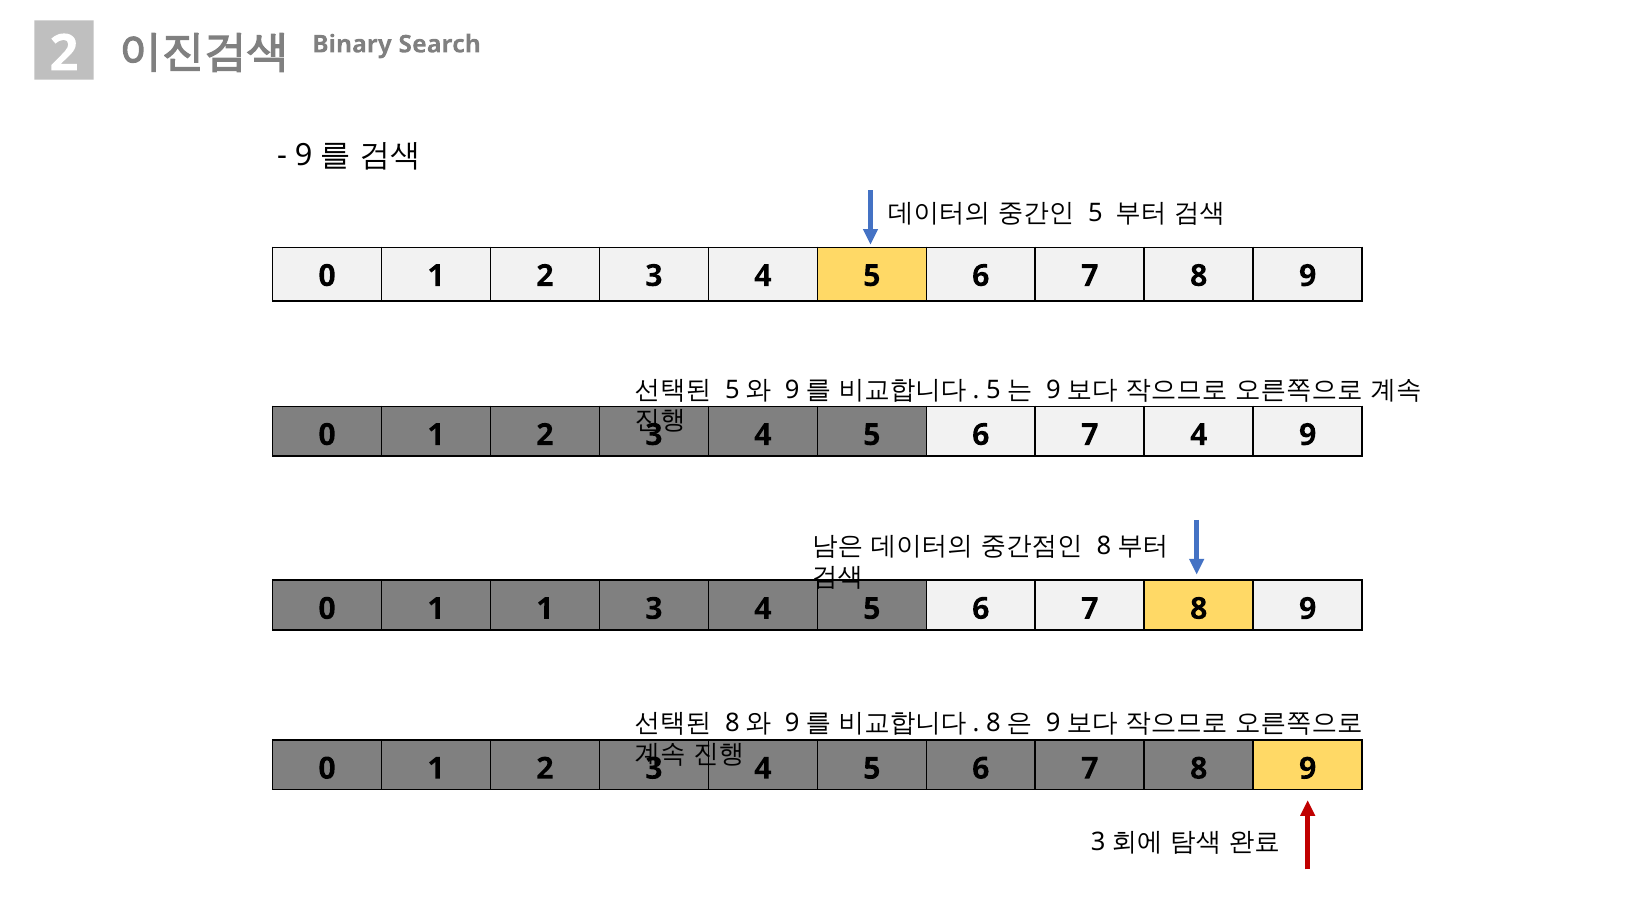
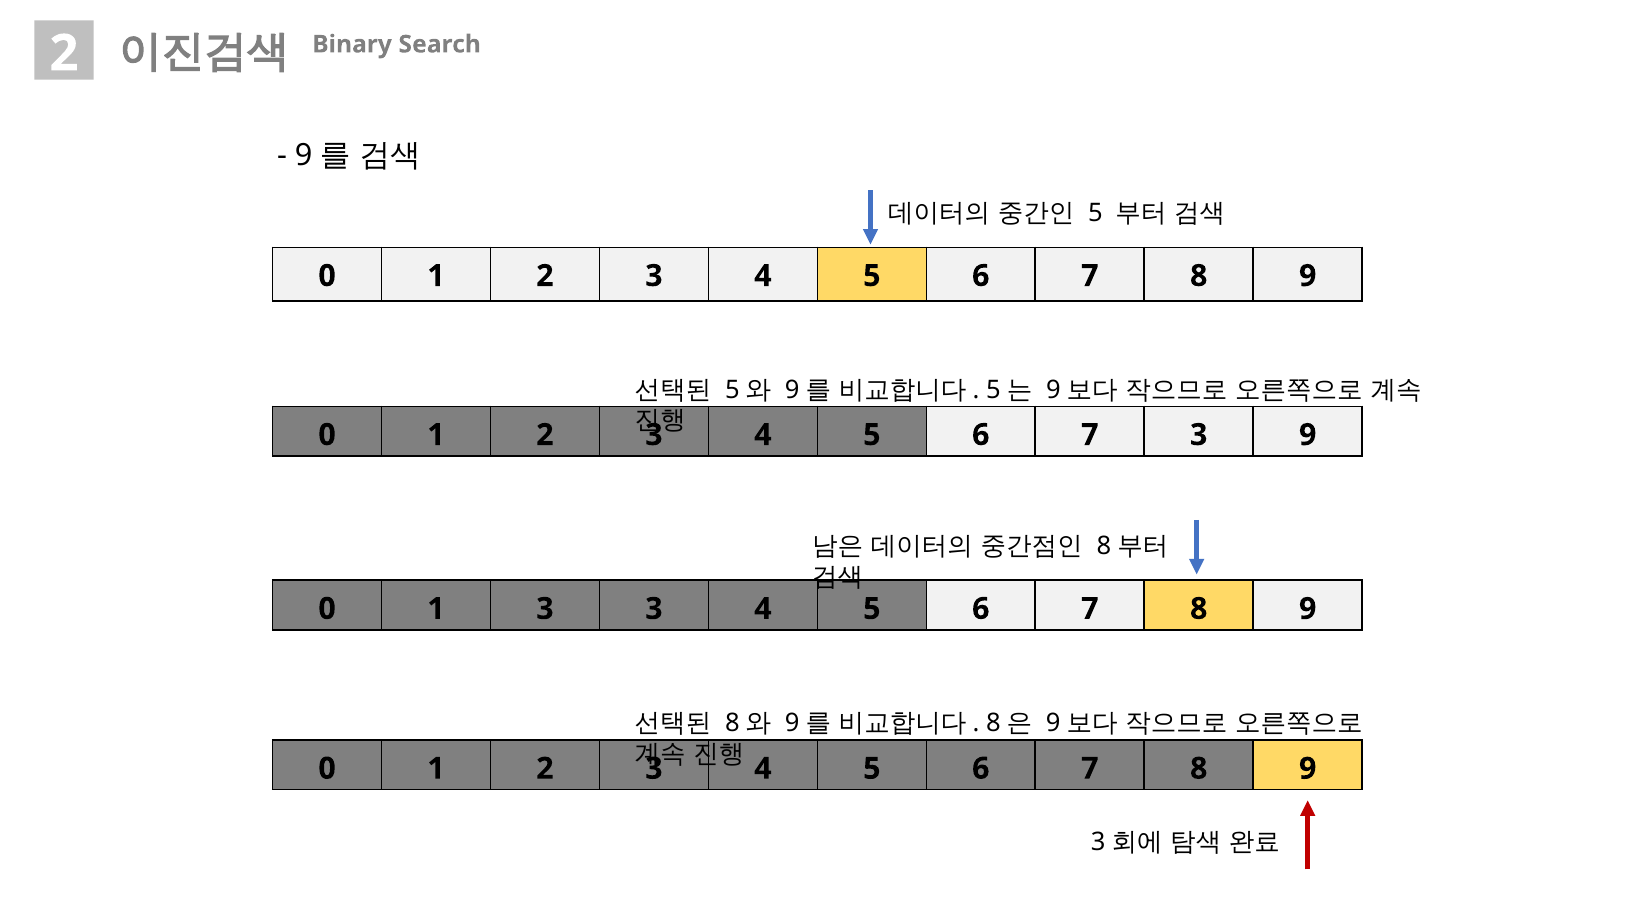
7 4: 4 -> 3 (1199, 435)
1 1: 1 -> 3 (545, 609)
